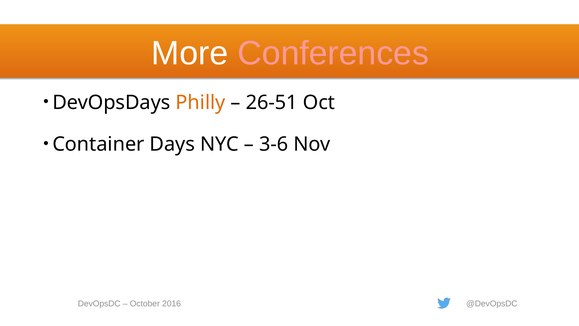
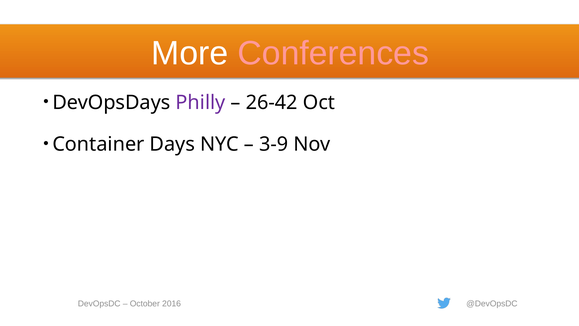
Philly colour: orange -> purple (201, 102)
26-51: 26-51 -> 26-42 (272, 102)
3-6: 3-6 -> 3-9 (274, 144)
